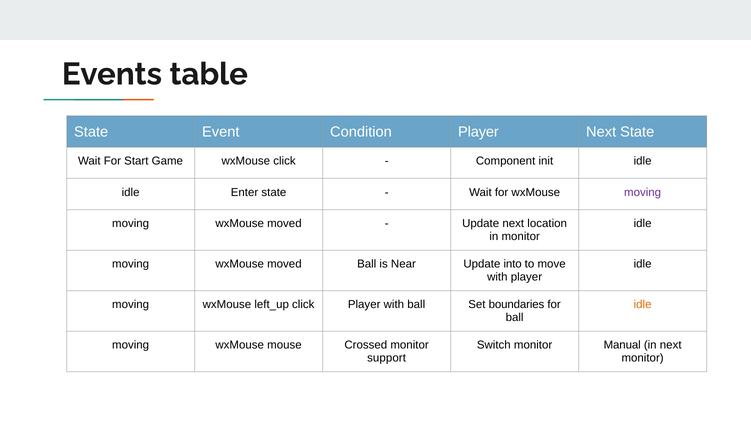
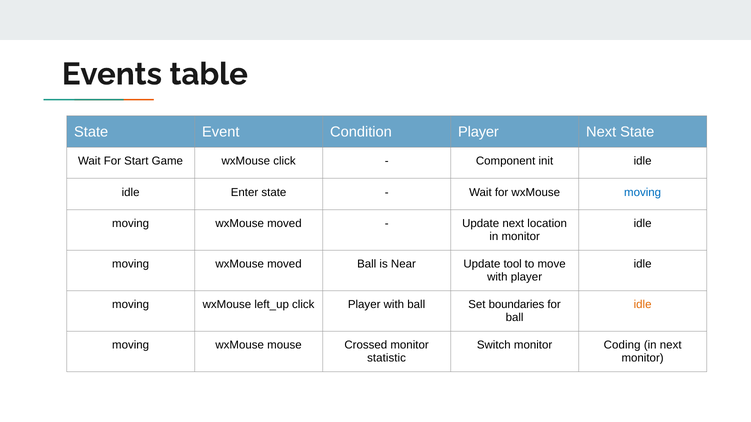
moving colour: purple -> blue (643, 193)
into: into -> tool (513, 264)
Manual: Manual -> Coding (622, 346)
support: support -> statistic (387, 358)
